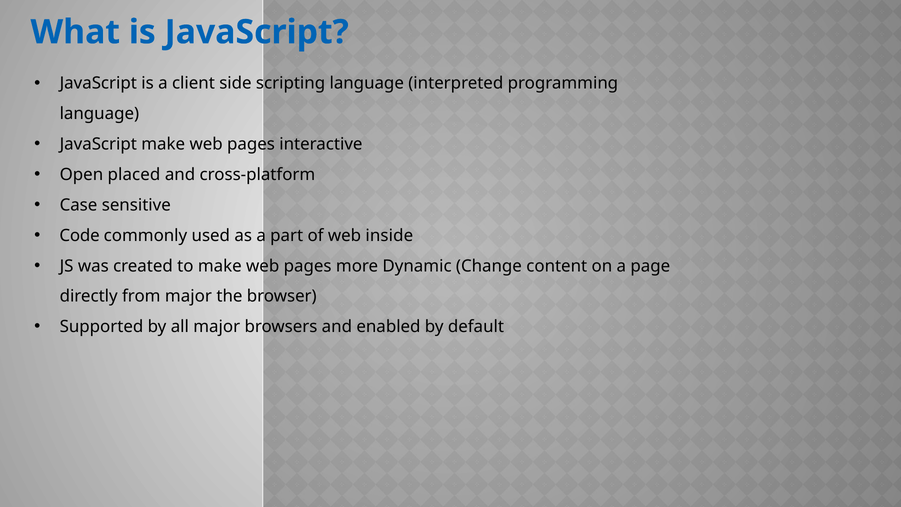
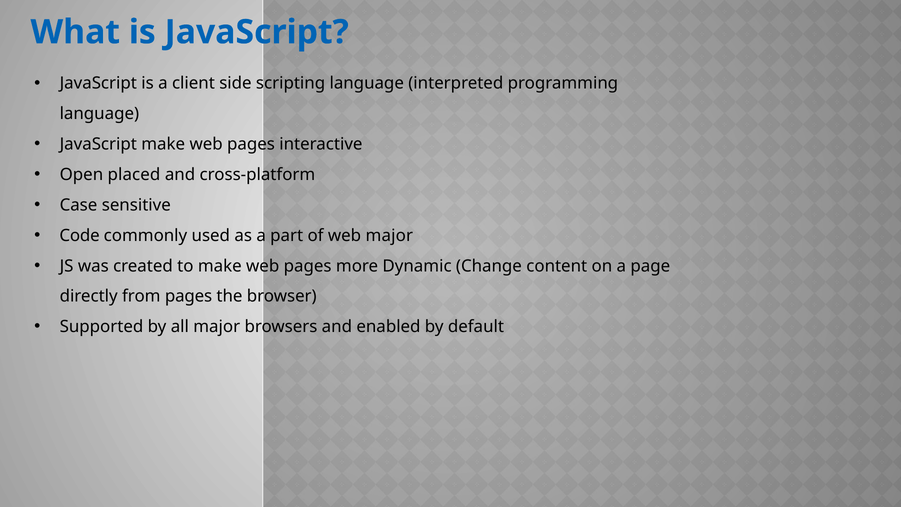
web inside: inside -> major (389, 235)
from major: major -> pages (189, 296)
